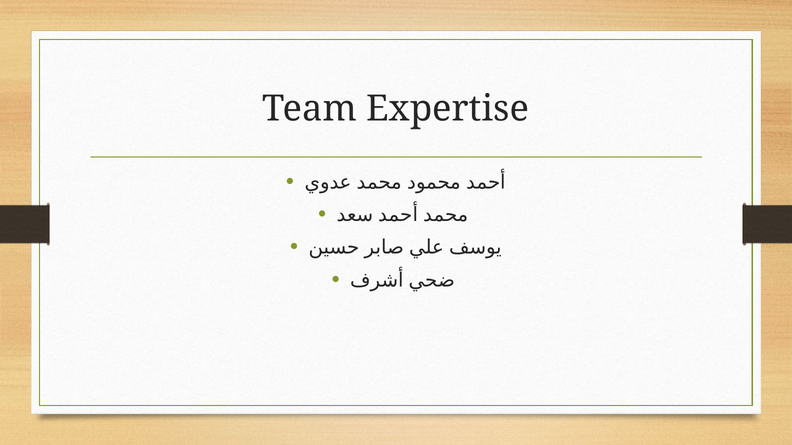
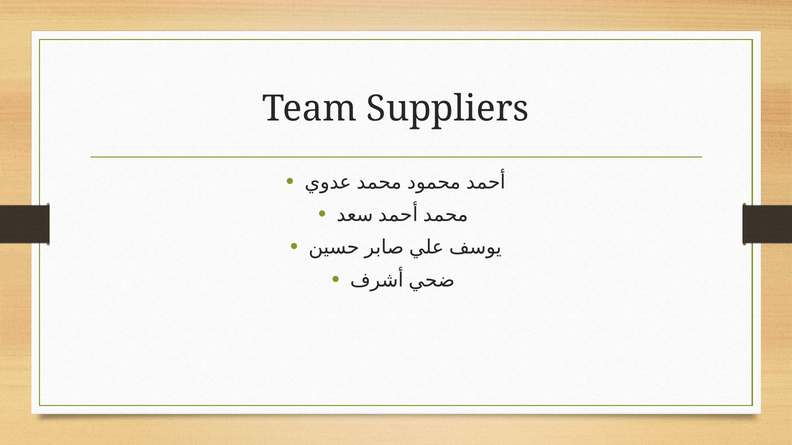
Expertise: Expertise -> Suppliers (448, 109)
